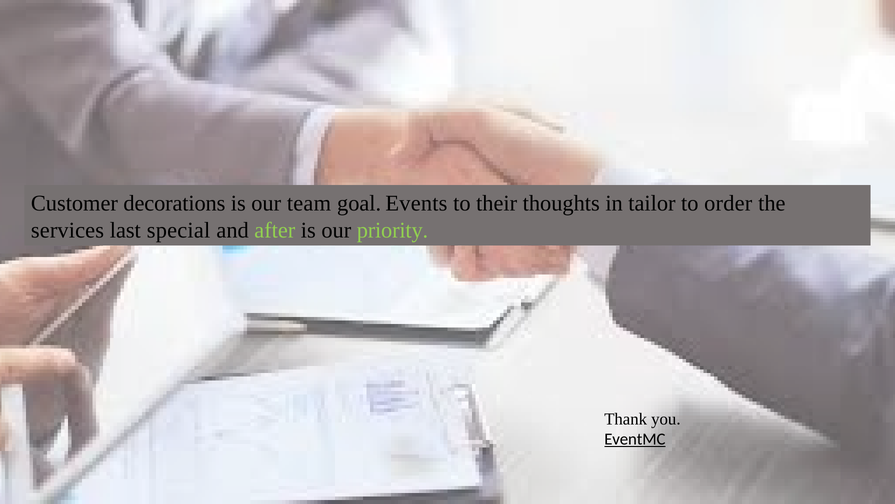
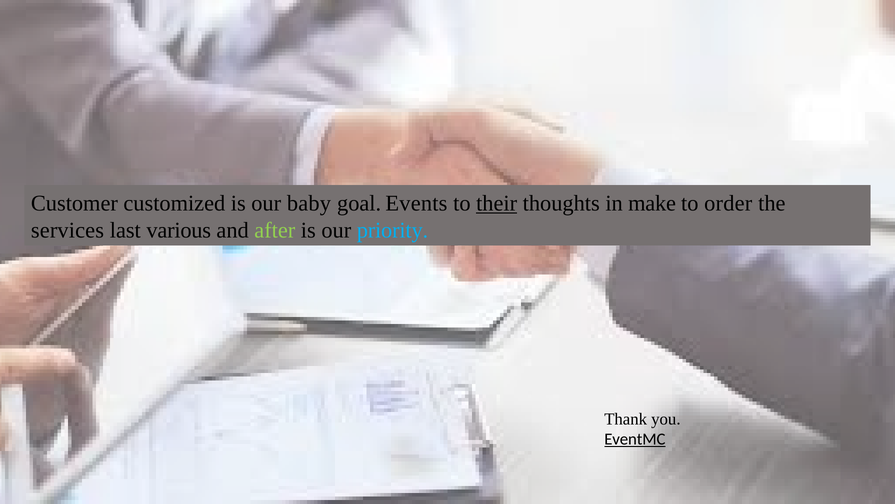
decorations: decorations -> customized (174, 203)
team: team -> baby (309, 203)
their underline: none -> present (497, 203)
tailor: tailor -> make (652, 203)
special: special -> various (179, 230)
priority colour: light green -> light blue (392, 230)
